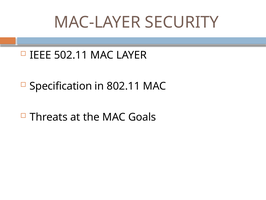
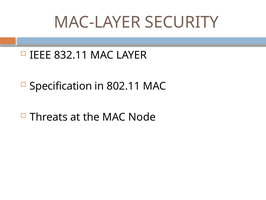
502.11: 502.11 -> 832.11 (71, 55)
Goals: Goals -> Node (142, 117)
